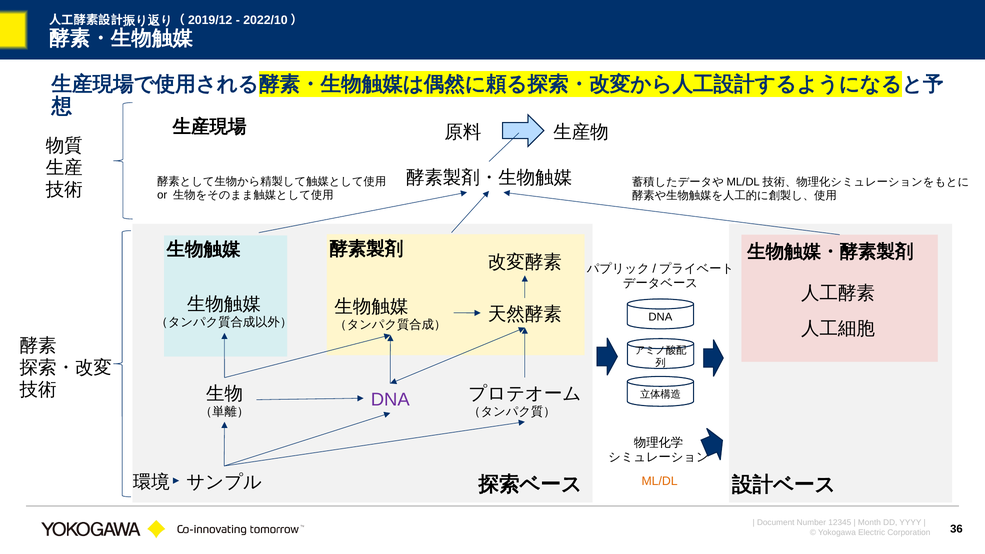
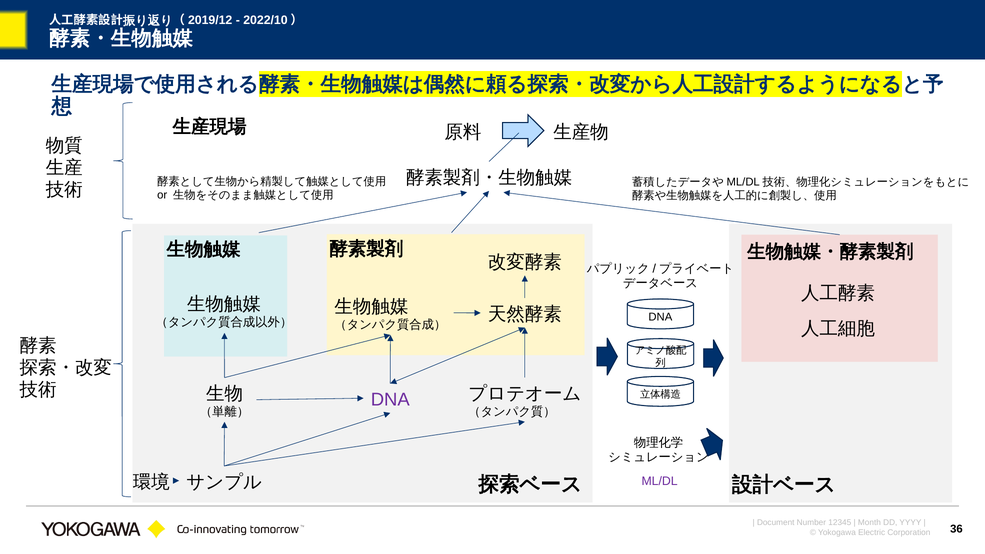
ML/DL colour: orange -> purple (660, 481)
